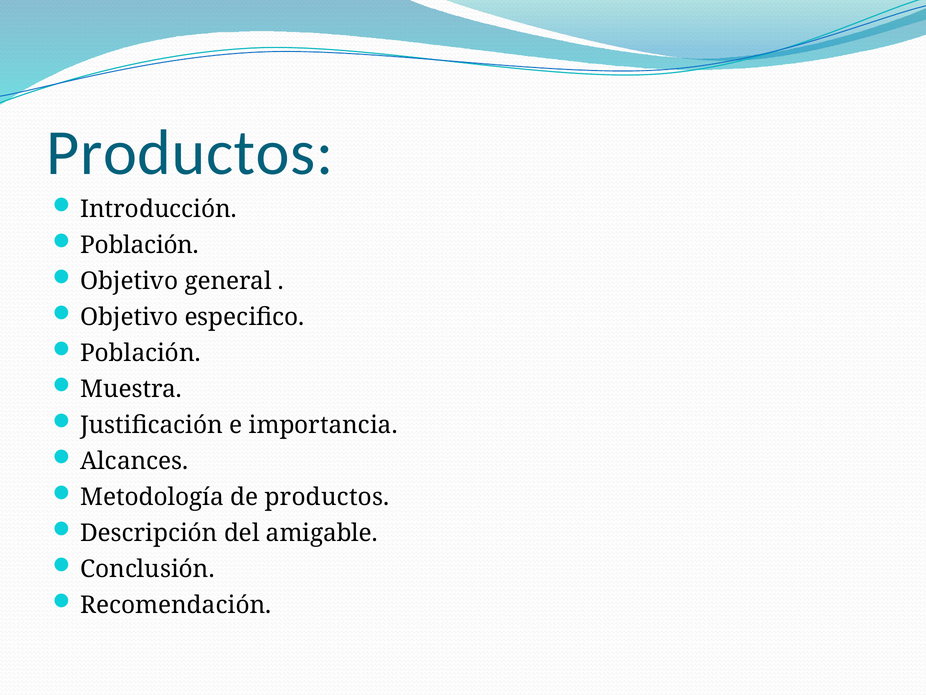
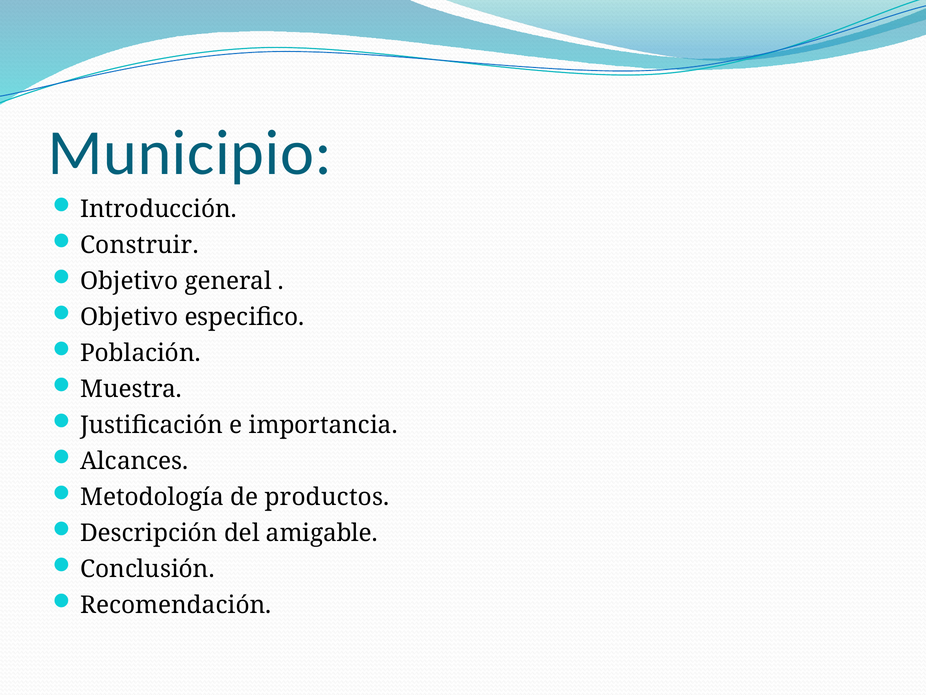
Productos: Productos -> Municipio (190, 153)
Población: Población -> Construir (140, 245)
